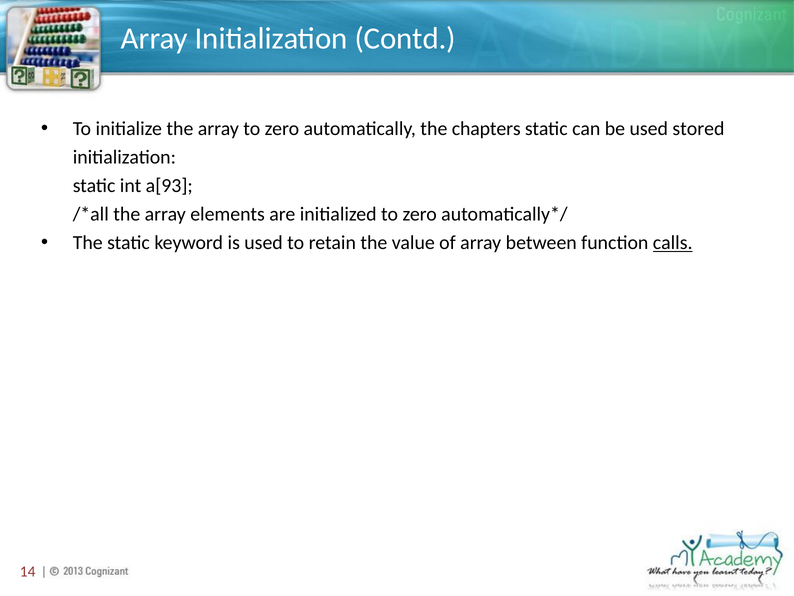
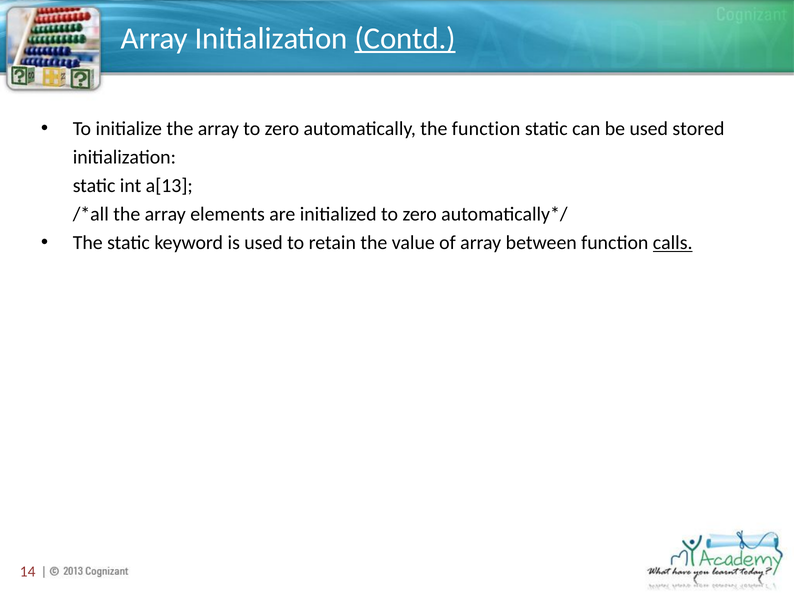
Contd underline: none -> present (405, 39)
the chapters: chapters -> function (486, 128)
a[93: a[93 -> a[13 (169, 186)
